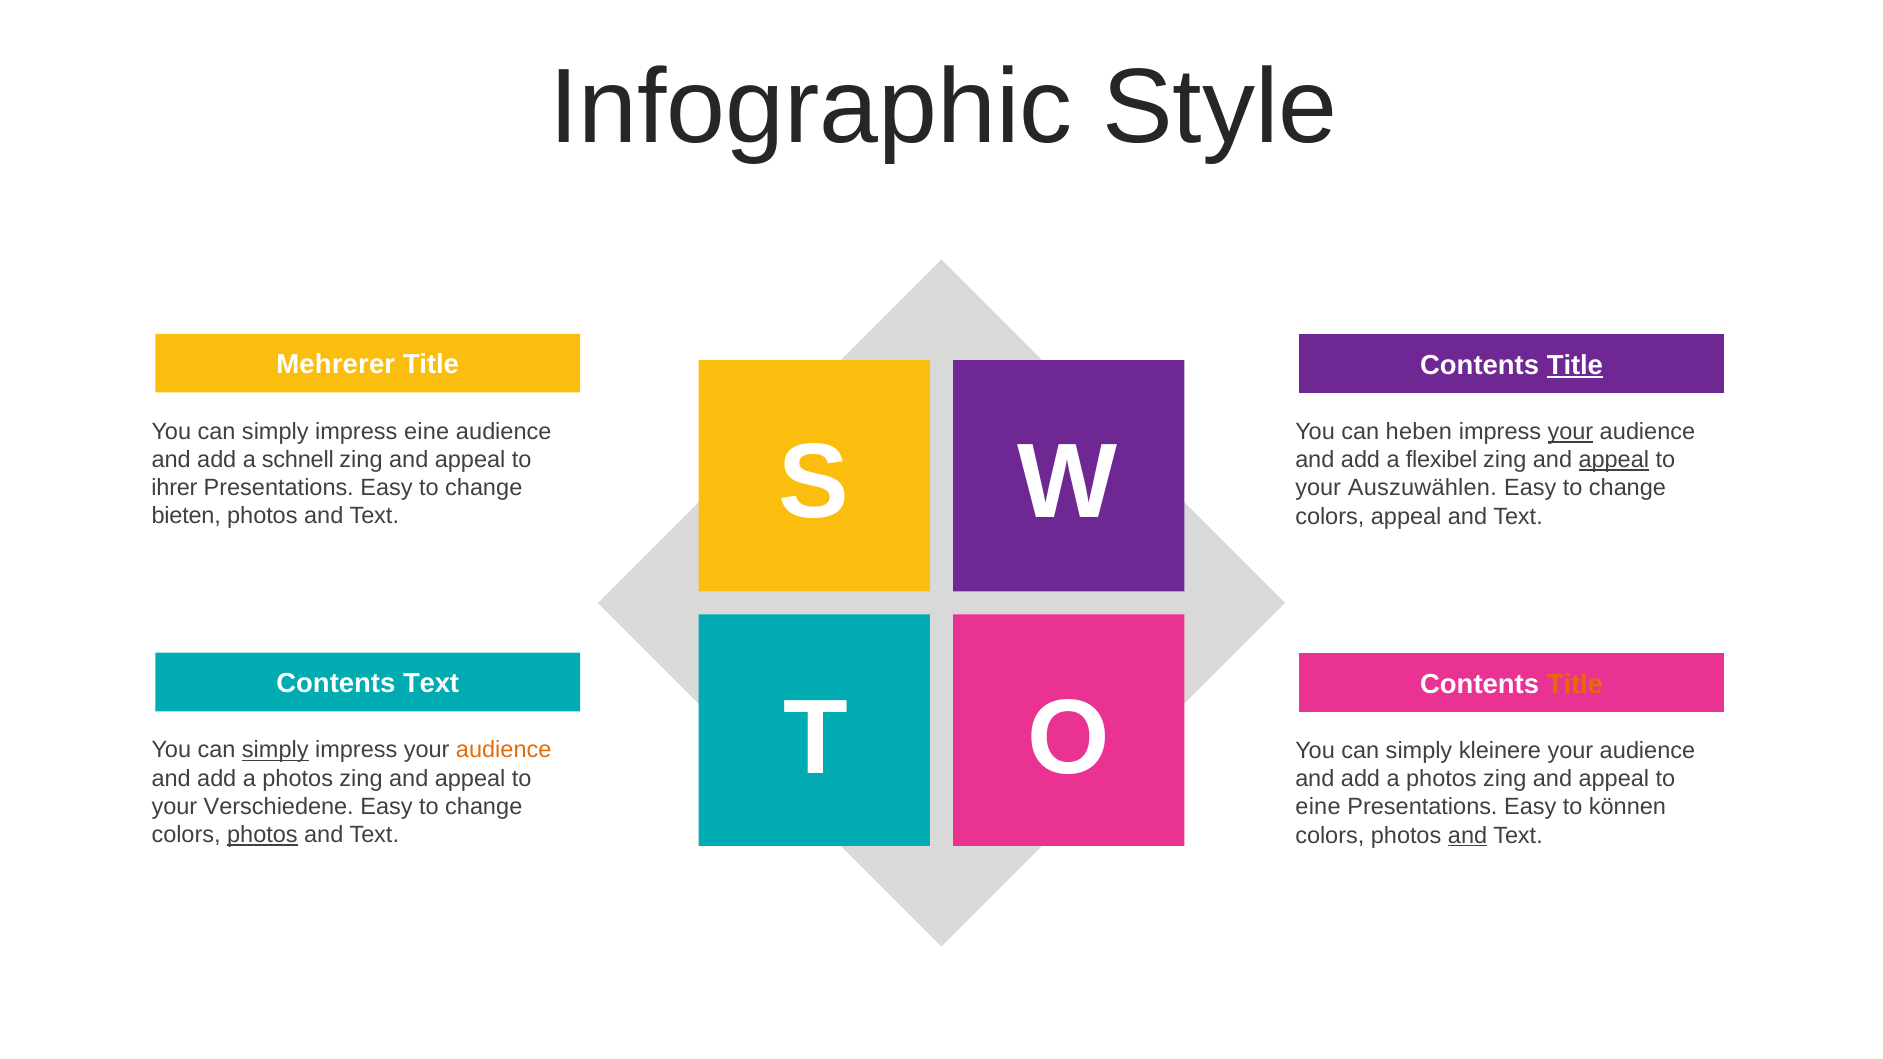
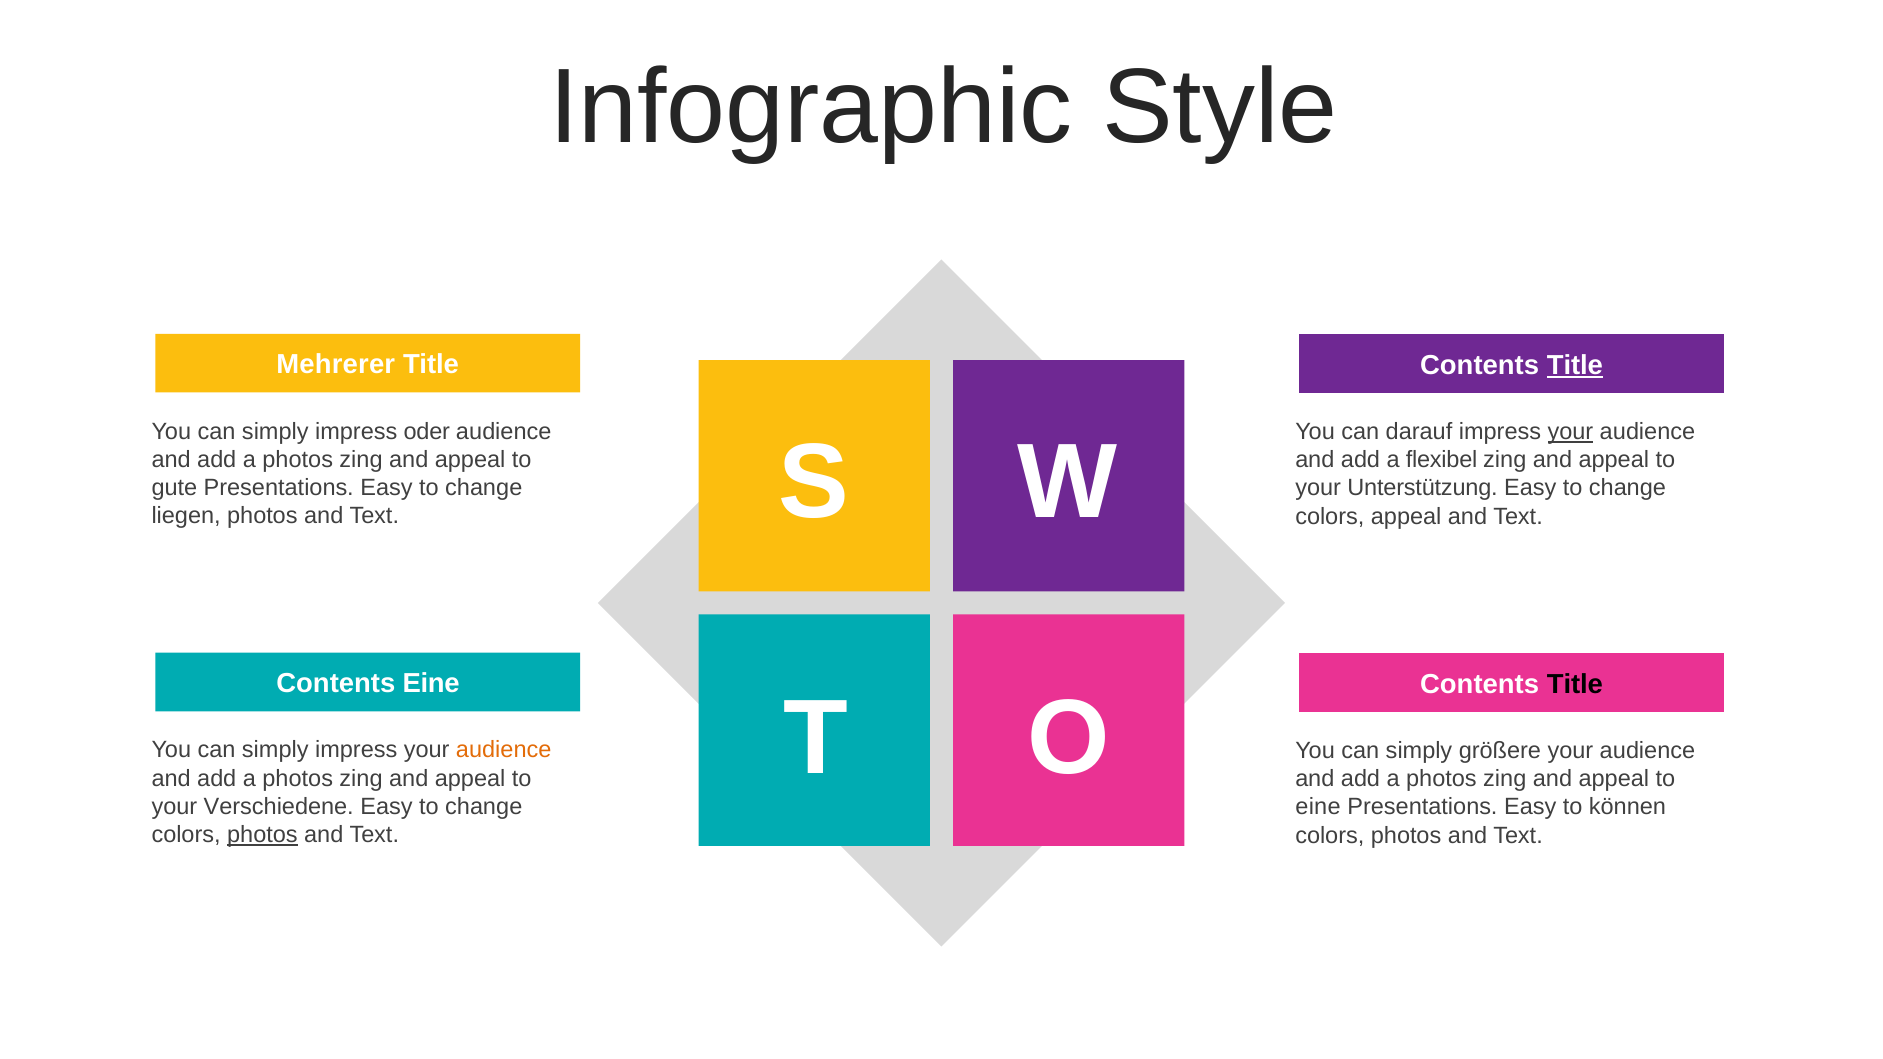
impress eine: eine -> oder (427, 431)
heben: heben -> darauf (1419, 432)
schnell: schnell -> photos (298, 460)
appeal underline: present -> none (1614, 460)
ihrer: ihrer -> gute (174, 488)
Auszuwählen: Auszuwählen -> Unterstützung (1423, 488)
bieten: bieten -> liegen (186, 516)
Contents Text: Text -> Eine (431, 684)
Title colour: orange -> black (1575, 684)
simply underline: present -> none (275, 750)
kleinere: kleinere -> größere (1500, 751)
and underline: present -> none (1468, 836)
